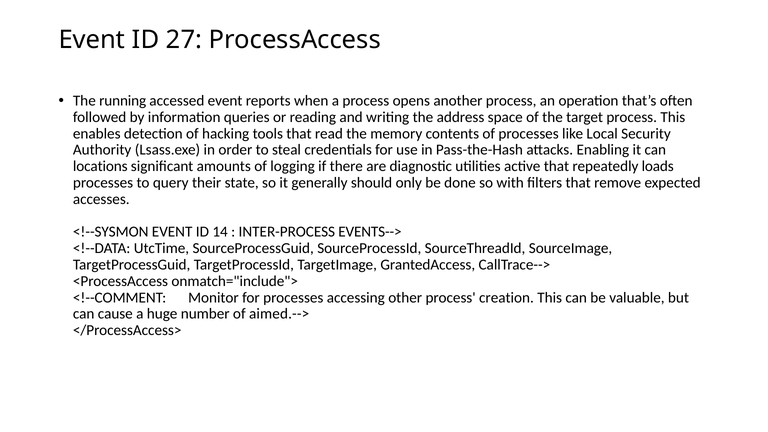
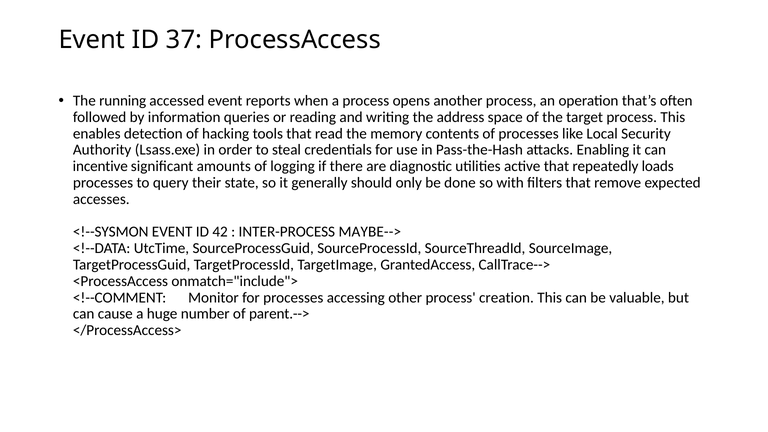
27: 27 -> 37 (184, 40)
locations: locations -> incentive (100, 166)
14: 14 -> 42 (220, 232)
EVENTS-->: EVENTS--> -> MAYBE--> (370, 232)
aimed.-->: aimed.--> -> parent.--> (279, 314)
